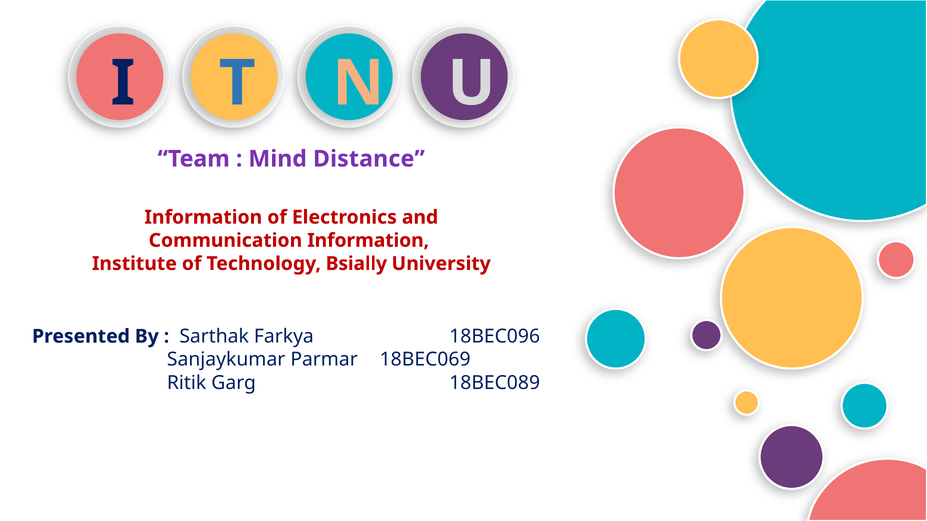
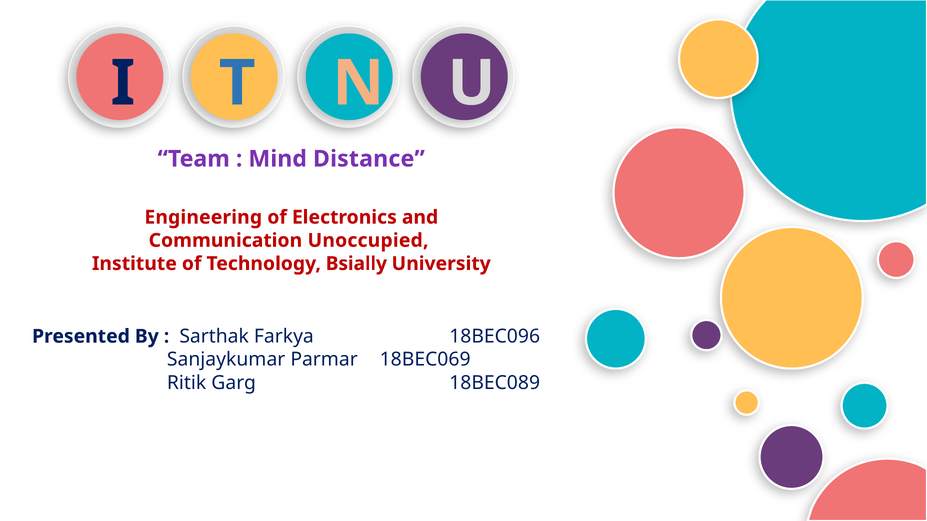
Information: Information -> Engineering (203, 217)
Communication Information: Information -> Unoccupied (368, 241)
